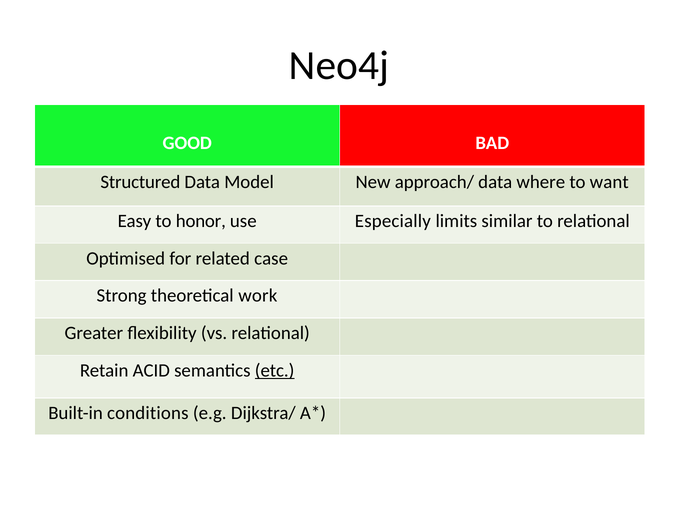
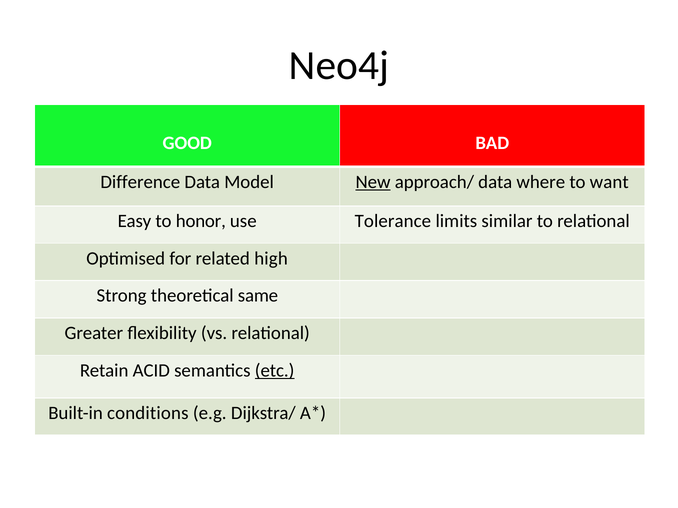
Structured: Structured -> Difference (140, 182)
New underline: none -> present (373, 182)
Especially: Especially -> Tolerance (393, 221)
case: case -> high (271, 259)
work: work -> same (258, 296)
